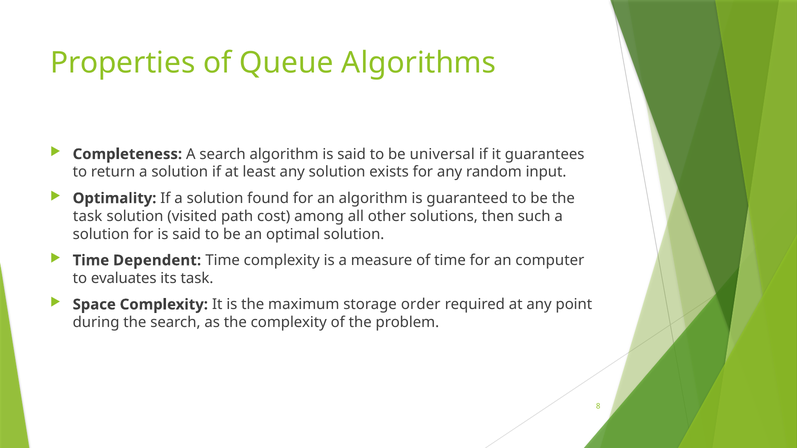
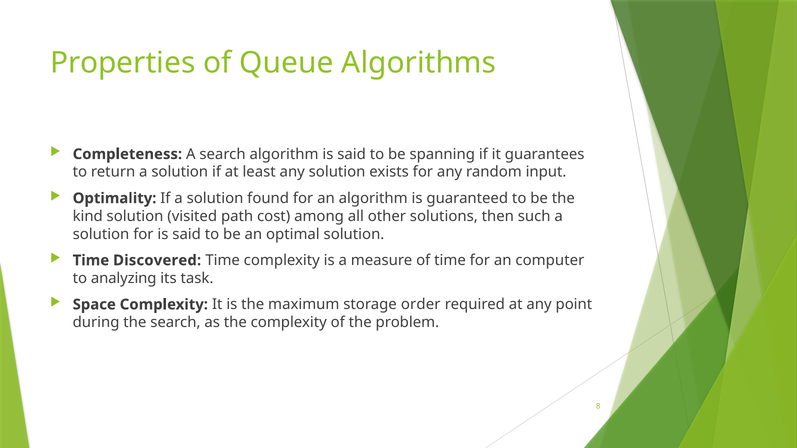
universal: universal -> spanning (442, 154)
task: task -> kind (88, 216)
Dependent: Dependent -> Discovered (157, 261)
evaluates: evaluates -> analyzing (124, 278)
